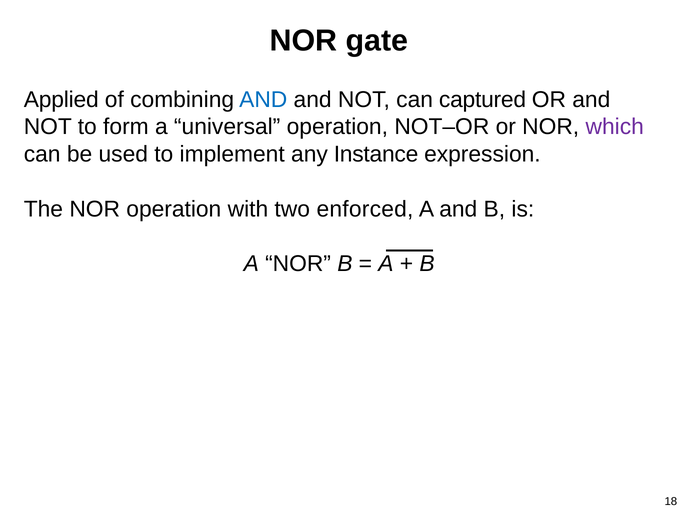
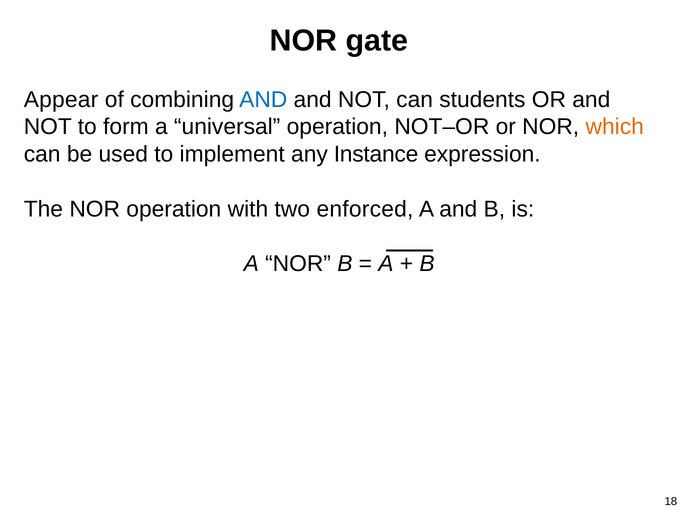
Applied: Applied -> Appear (61, 100)
captured: captured -> students (482, 100)
which colour: purple -> orange (615, 127)
